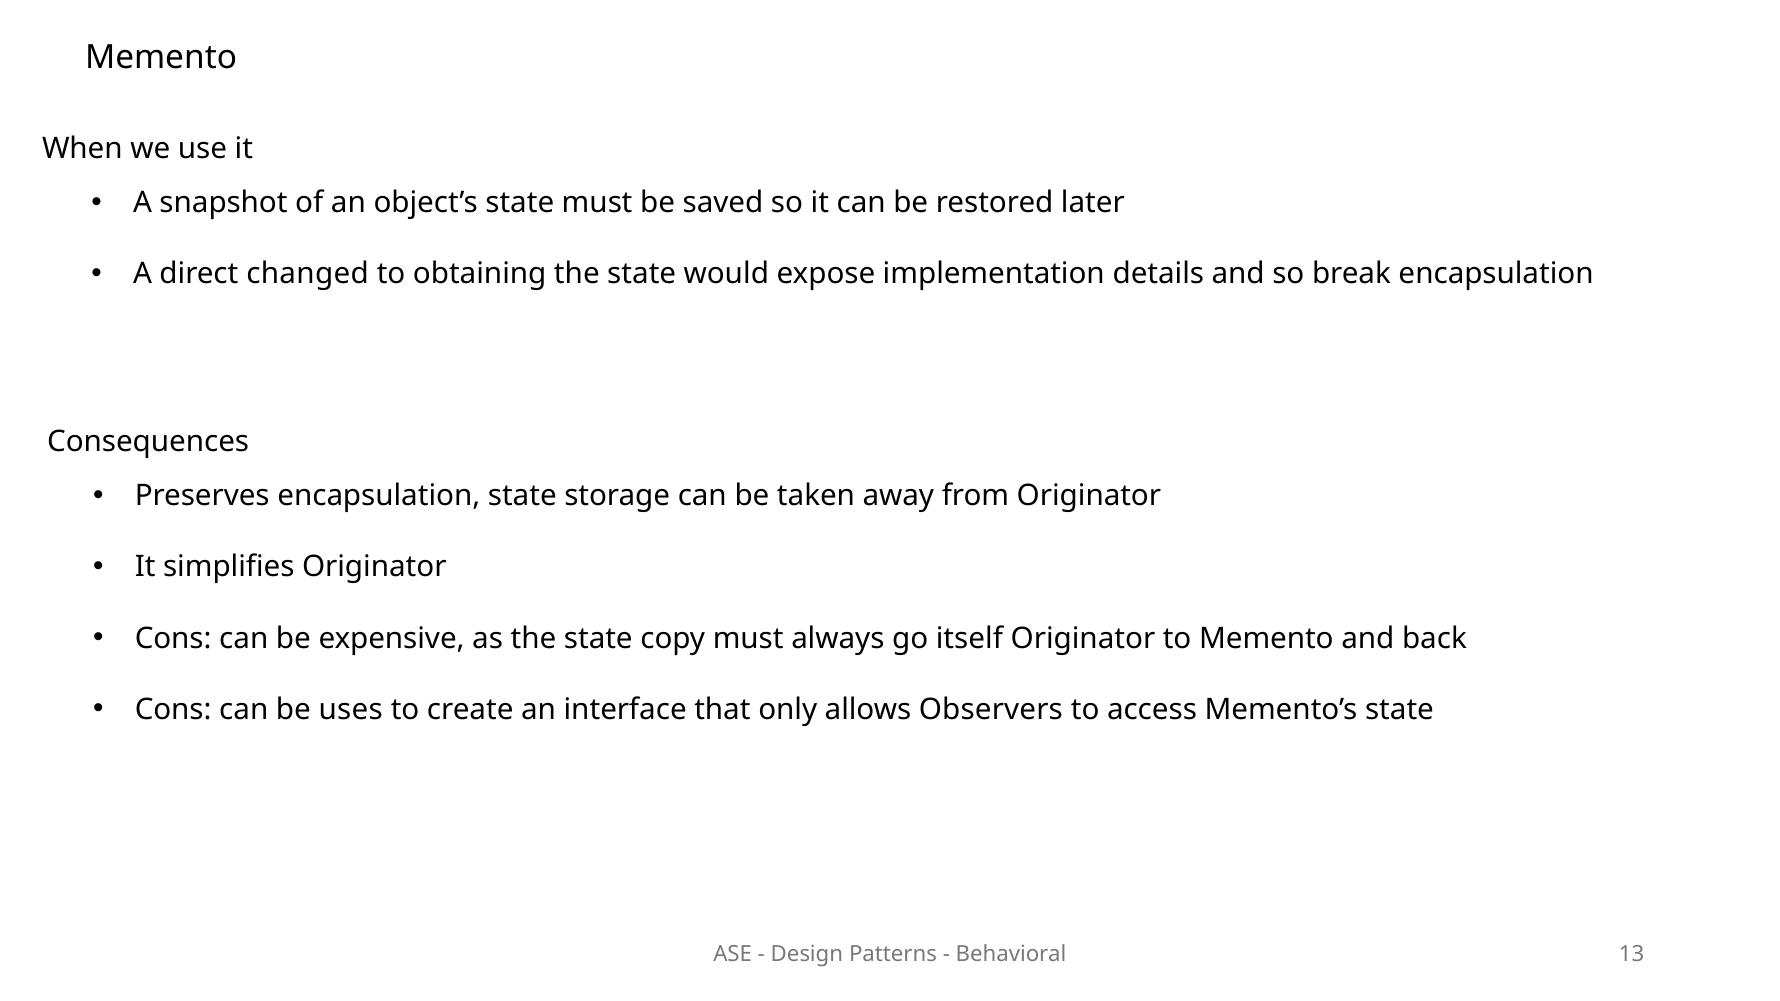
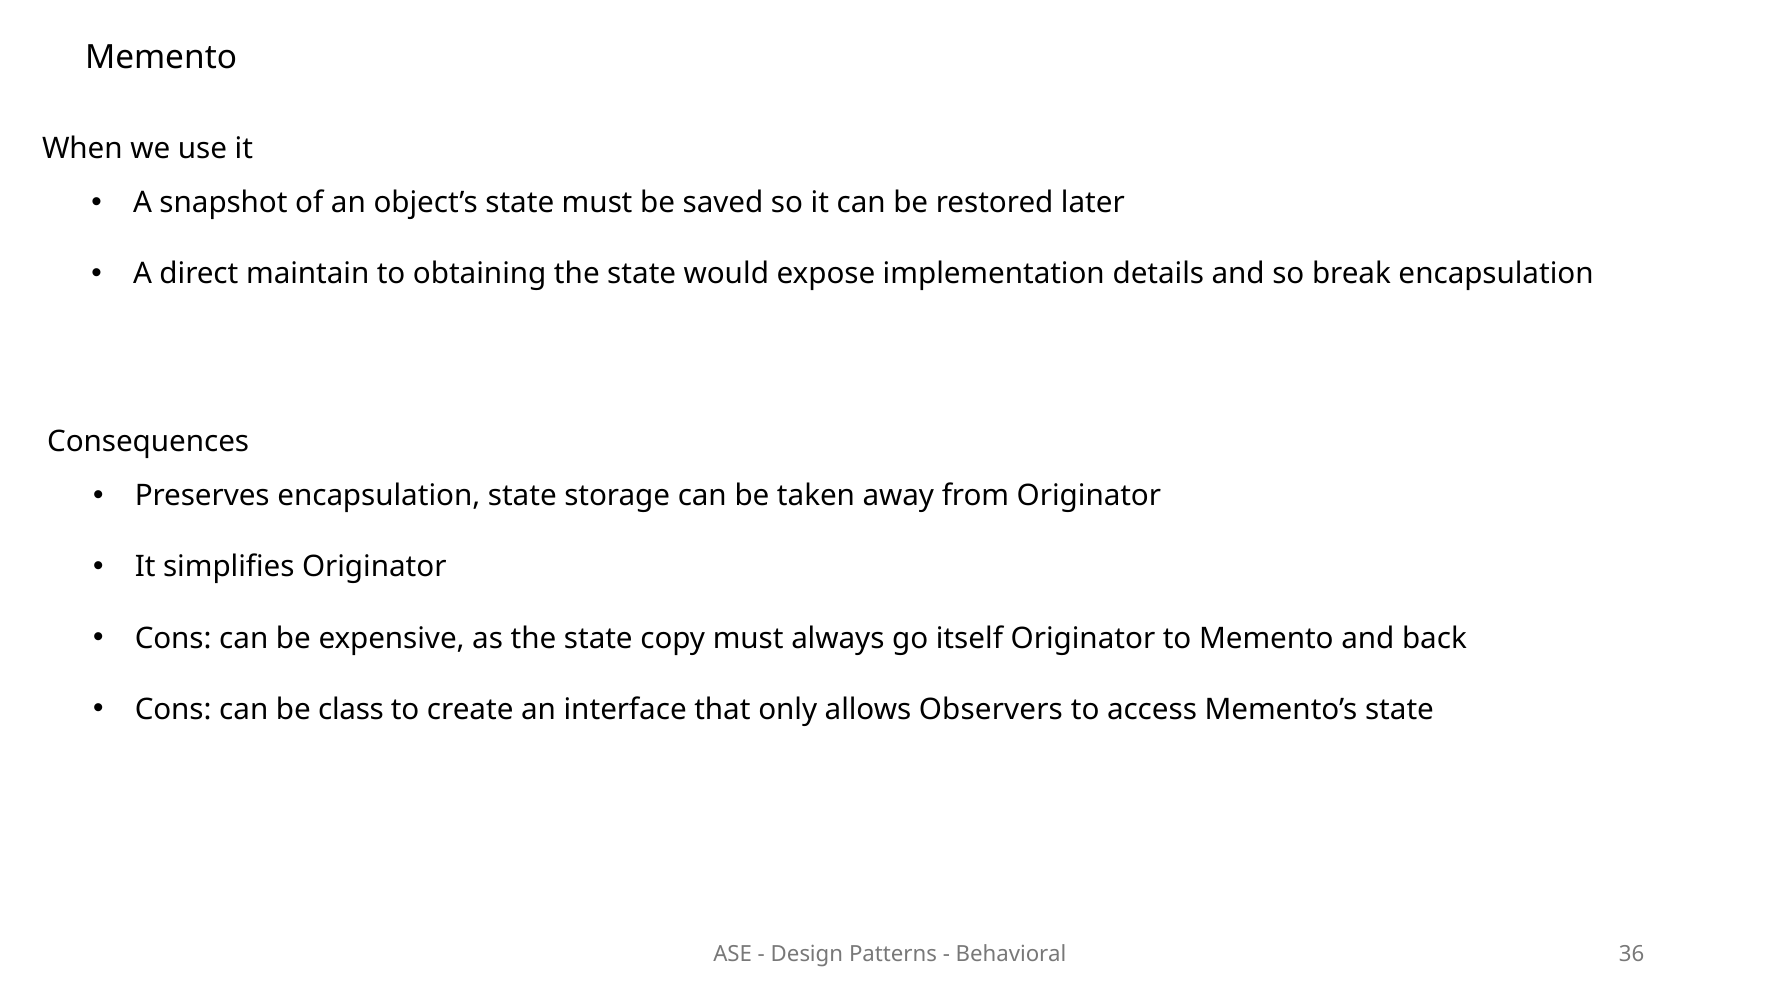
changed: changed -> maintain (308, 274)
uses: uses -> class (351, 710)
13: 13 -> 36 (1632, 954)
